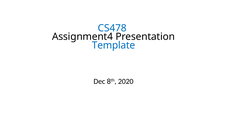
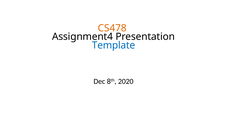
CS478 colour: blue -> orange (112, 28)
